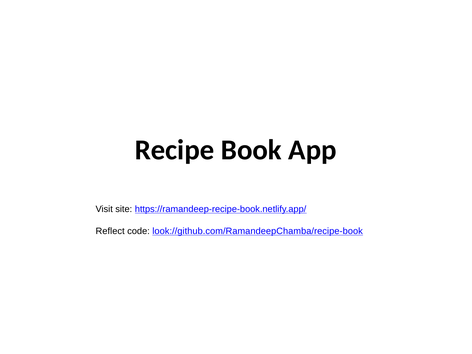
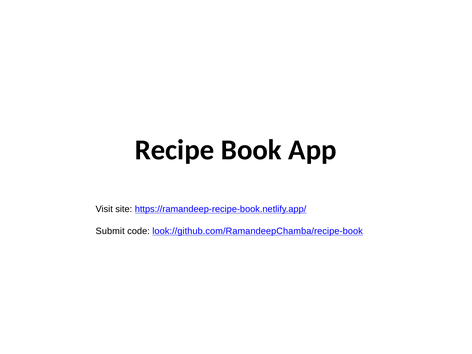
Reflect: Reflect -> Submit (110, 231)
